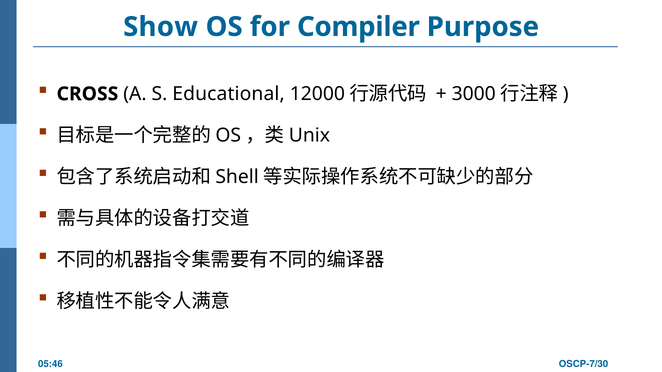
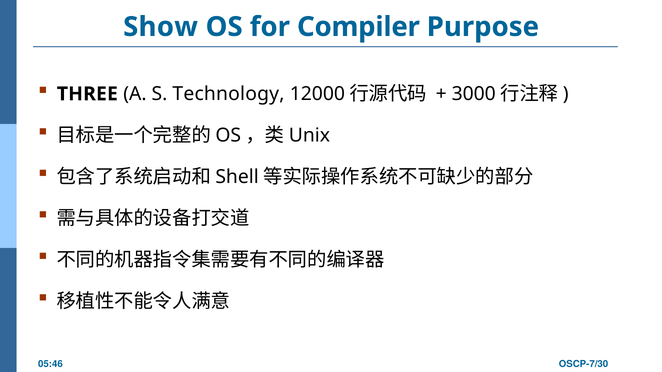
CROSS: CROSS -> THREE (87, 94)
Educational: Educational -> Technology (228, 94)
